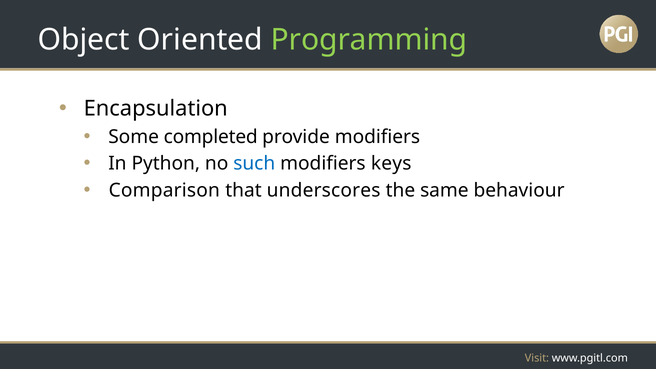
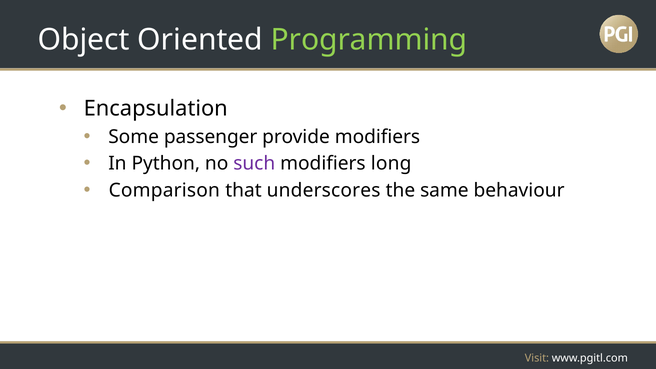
completed: completed -> passenger (211, 137)
such colour: blue -> purple (254, 164)
keys: keys -> long (391, 164)
